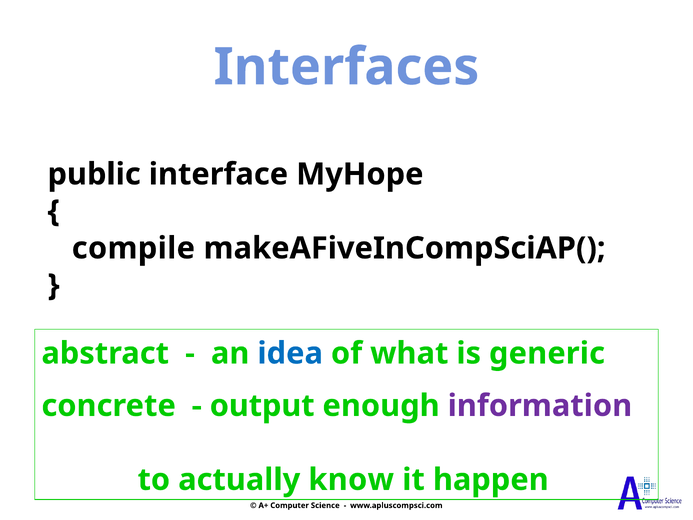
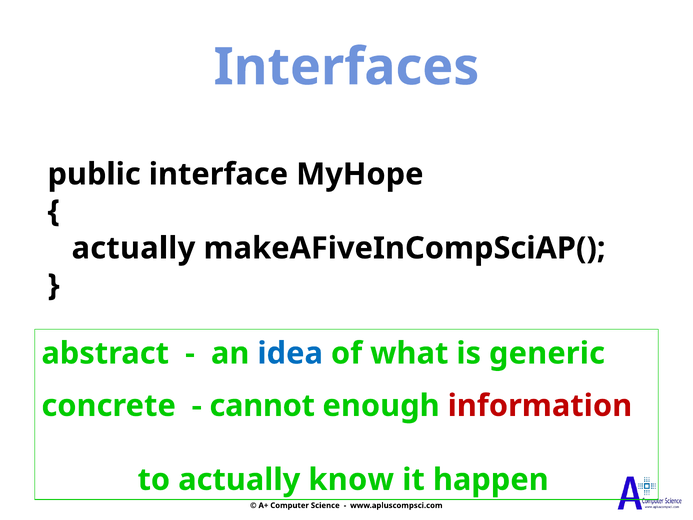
compile: compile -> actually (133, 248)
output: output -> cannot (262, 406)
information colour: purple -> red (540, 406)
